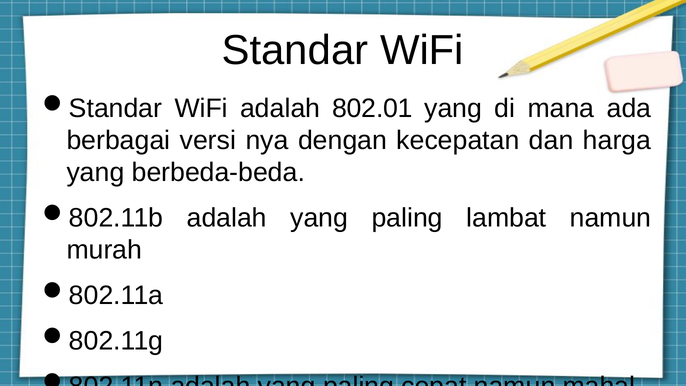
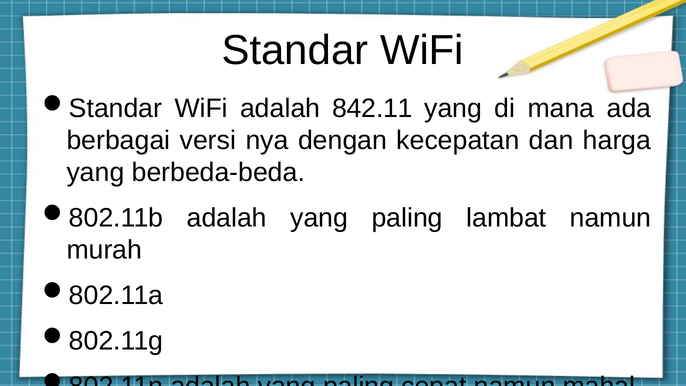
802.01: 802.01 -> 842.11 (372, 108)
